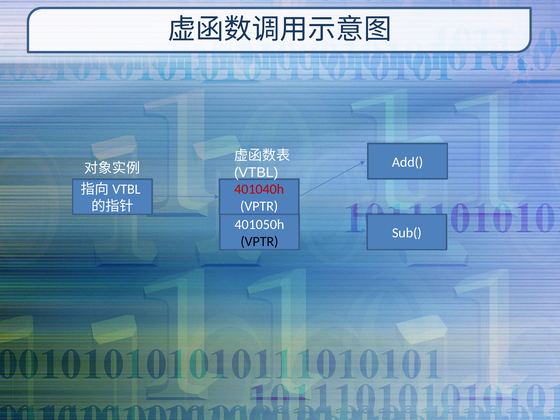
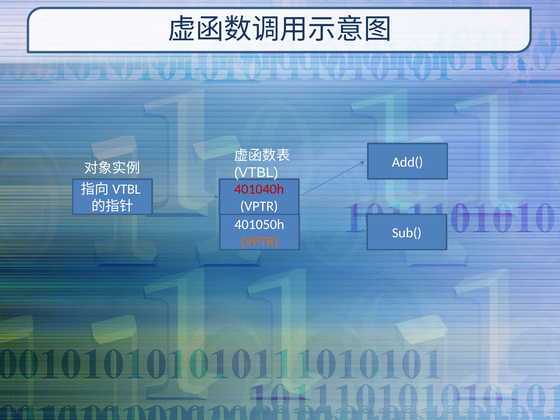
VPTR colour: black -> orange (259, 241)
